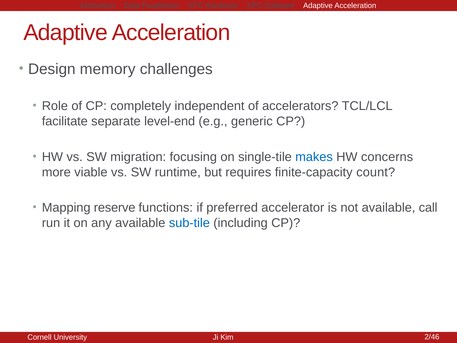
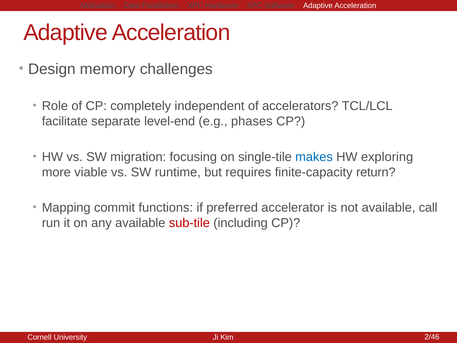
generic: generic -> phases (252, 121)
concerns: concerns -> exploring (387, 157)
count: count -> return (376, 172)
reserve: reserve -> commit (115, 208)
sub-tile colour: blue -> red (189, 223)
